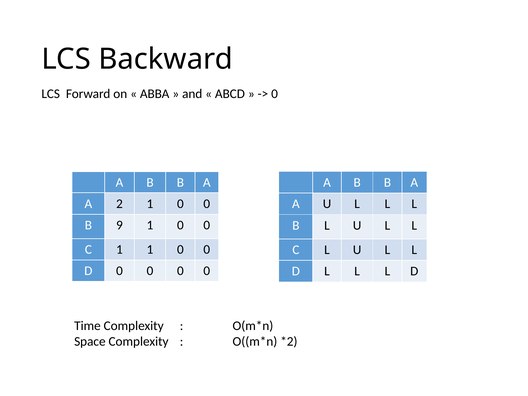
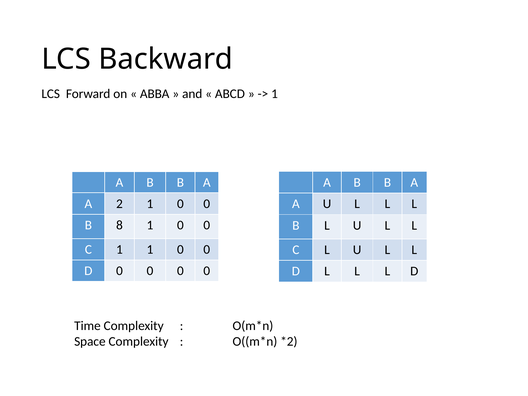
0: 0 -> 1 (275, 94)
9: 9 -> 8 (119, 225)
